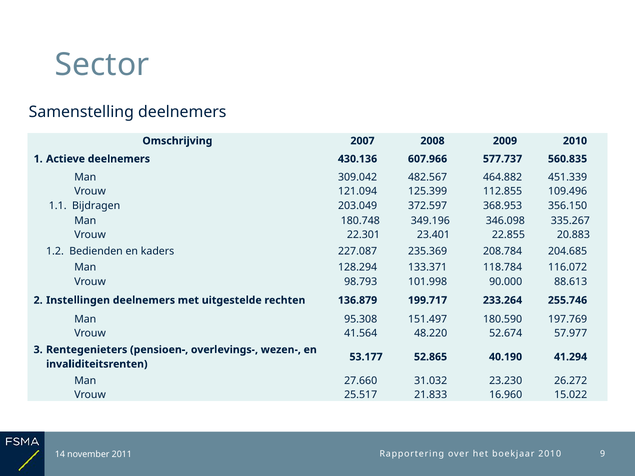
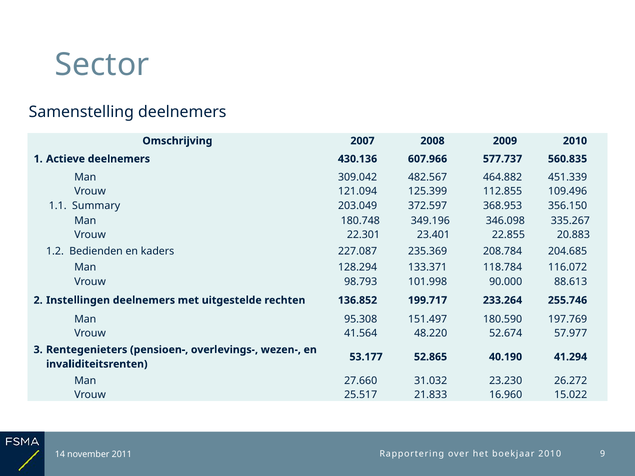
Bijdragen: Bijdragen -> Summary (96, 206)
136.879: 136.879 -> 136.852 (358, 300)
